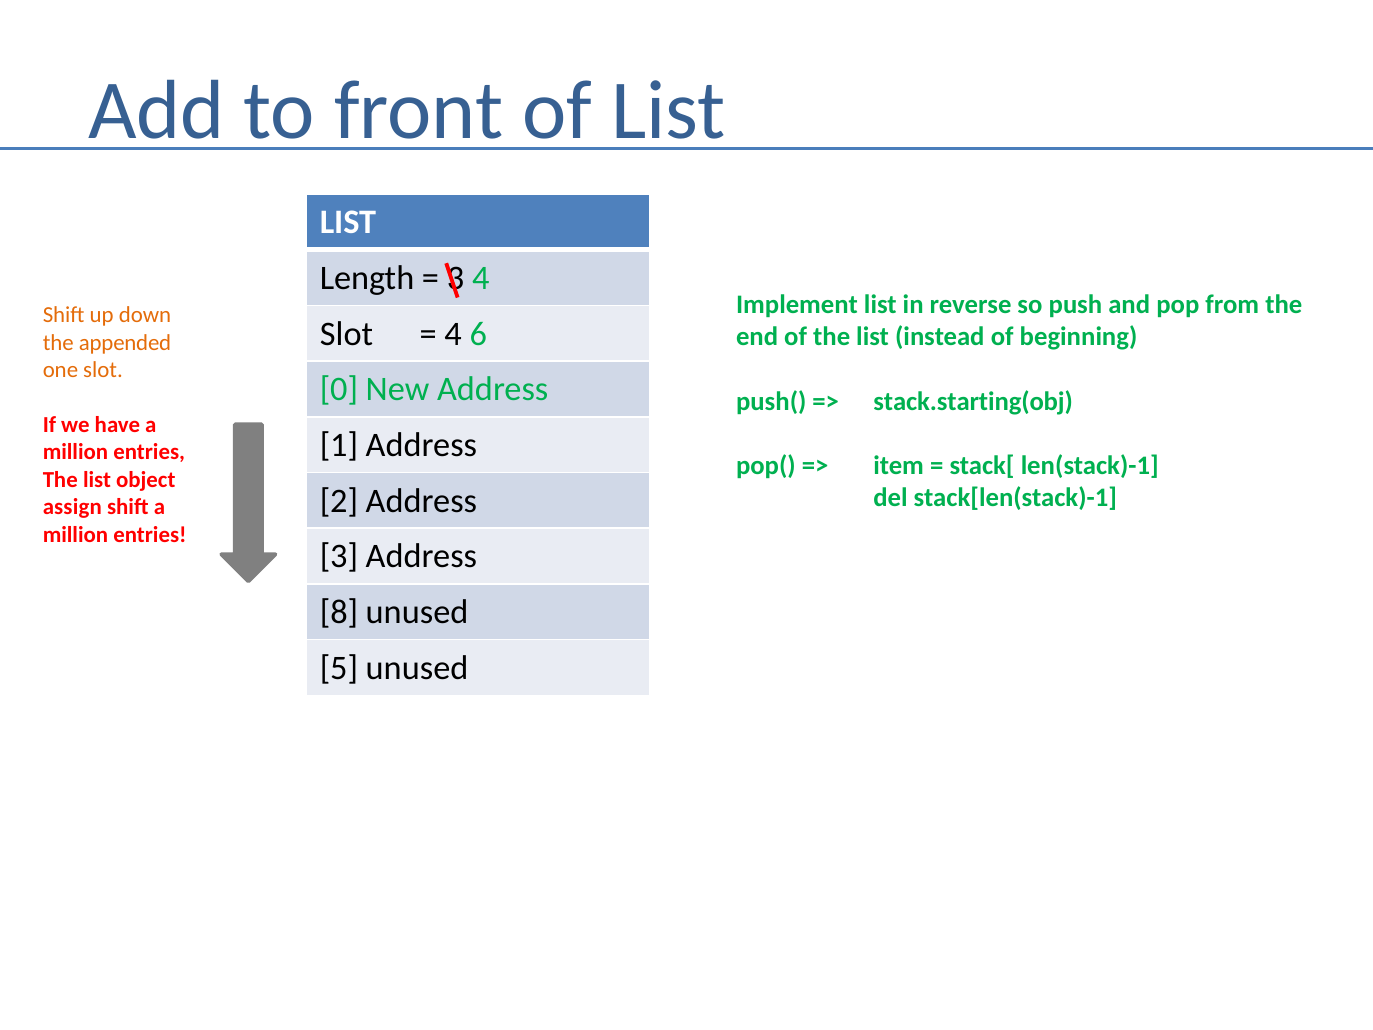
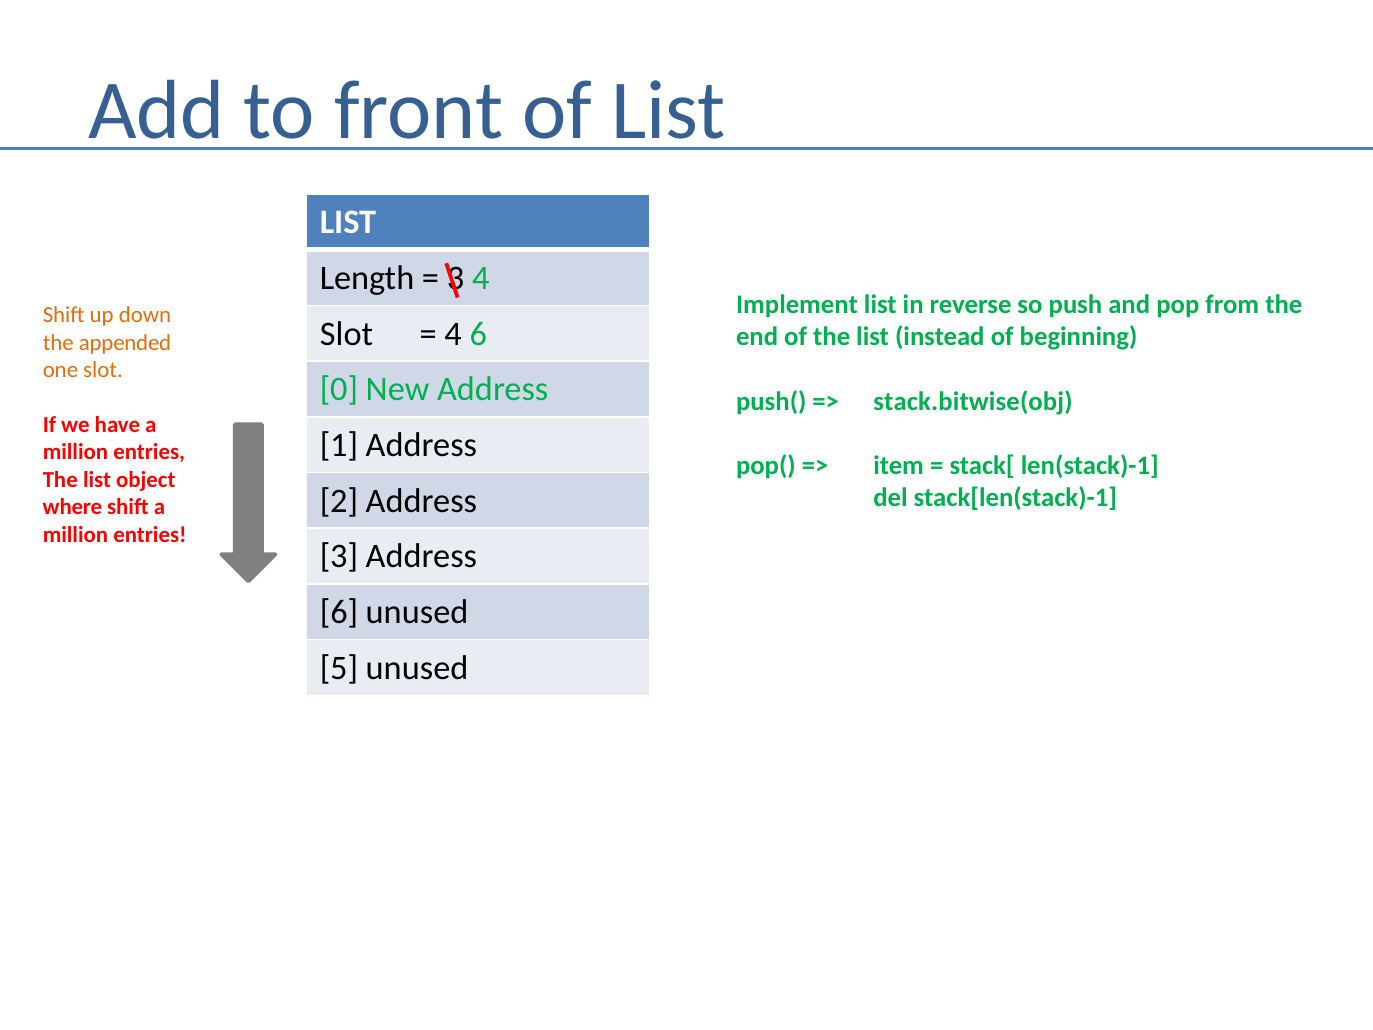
stack.starting(obj: stack.starting(obj -> stack.bitwise(obj (973, 401)
assign: assign -> where (72, 507)
8: 8 -> 6 (339, 612)
